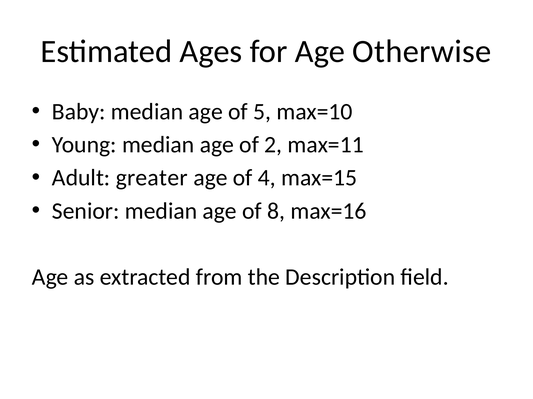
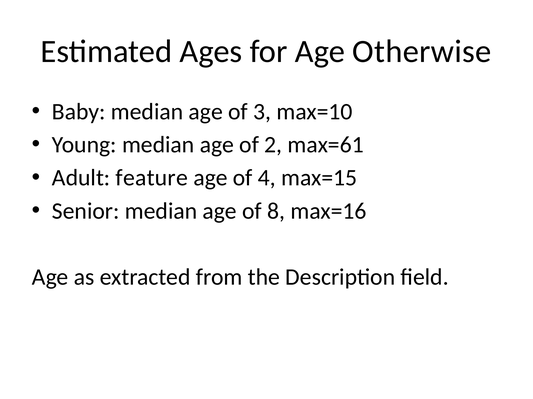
5: 5 -> 3 (262, 112)
max=11: max=11 -> max=61 (326, 145)
greater: greater -> feature (152, 178)
